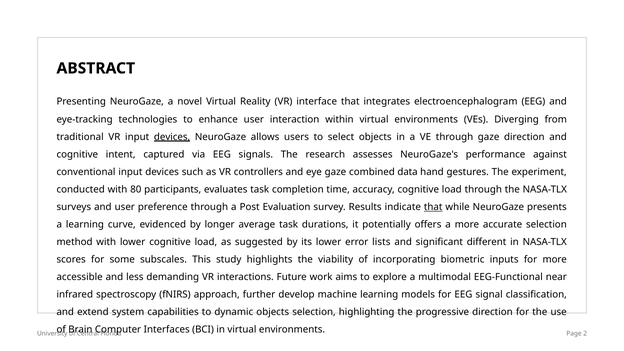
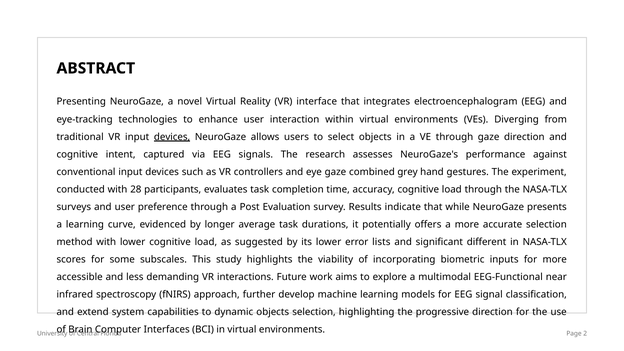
data: data -> grey (408, 172)
80: 80 -> 28 (136, 189)
that underline: present -> none (433, 207)
